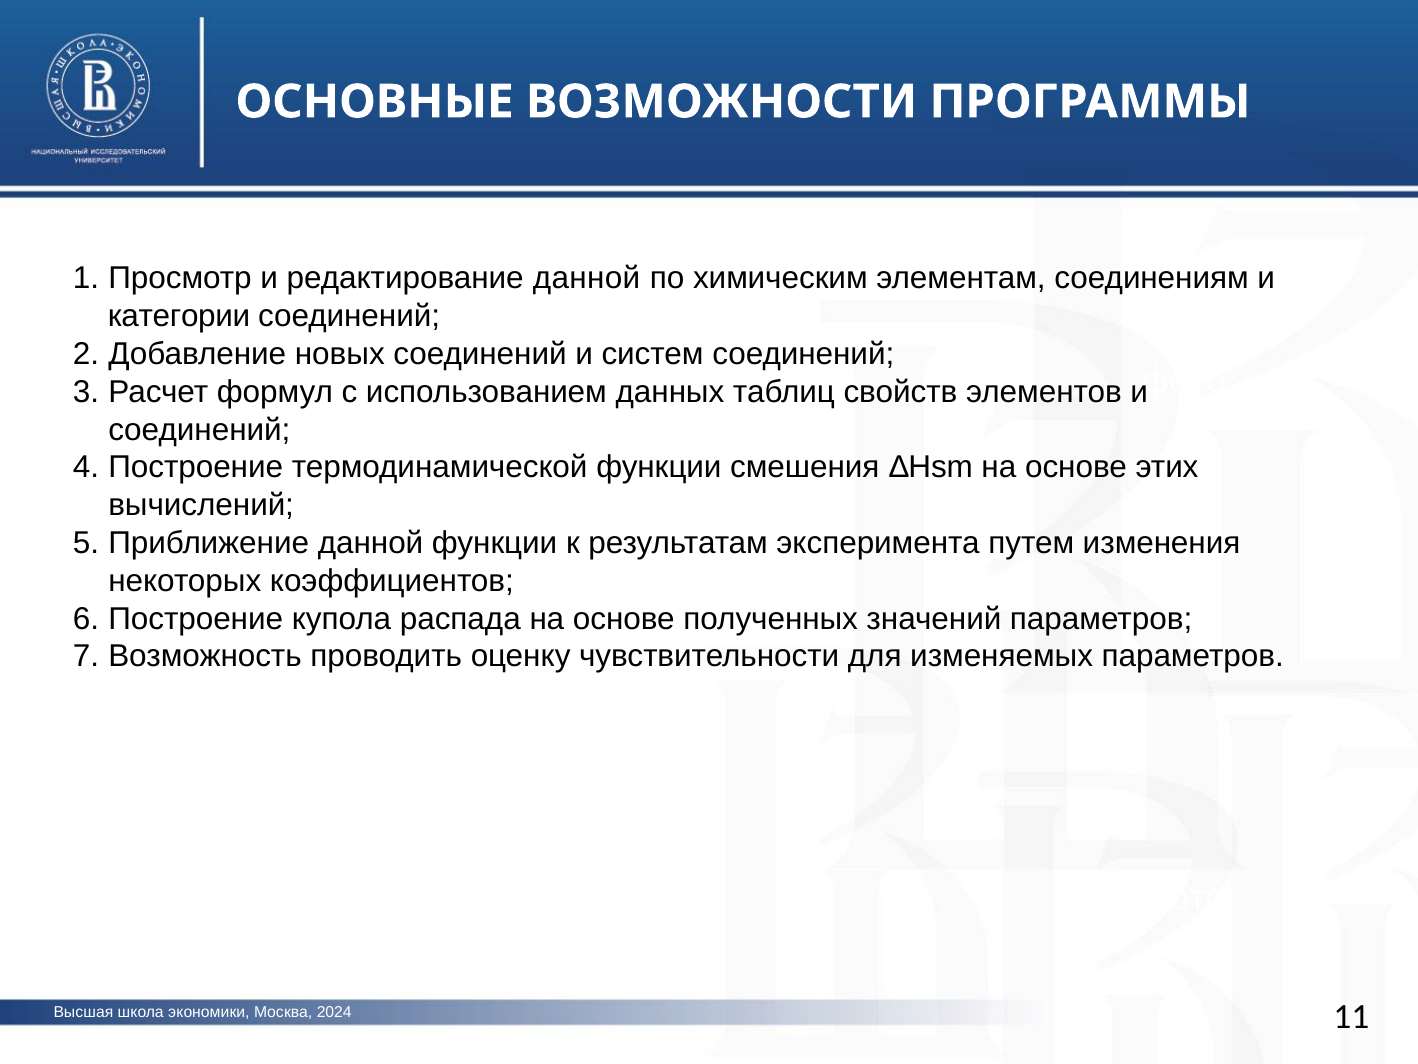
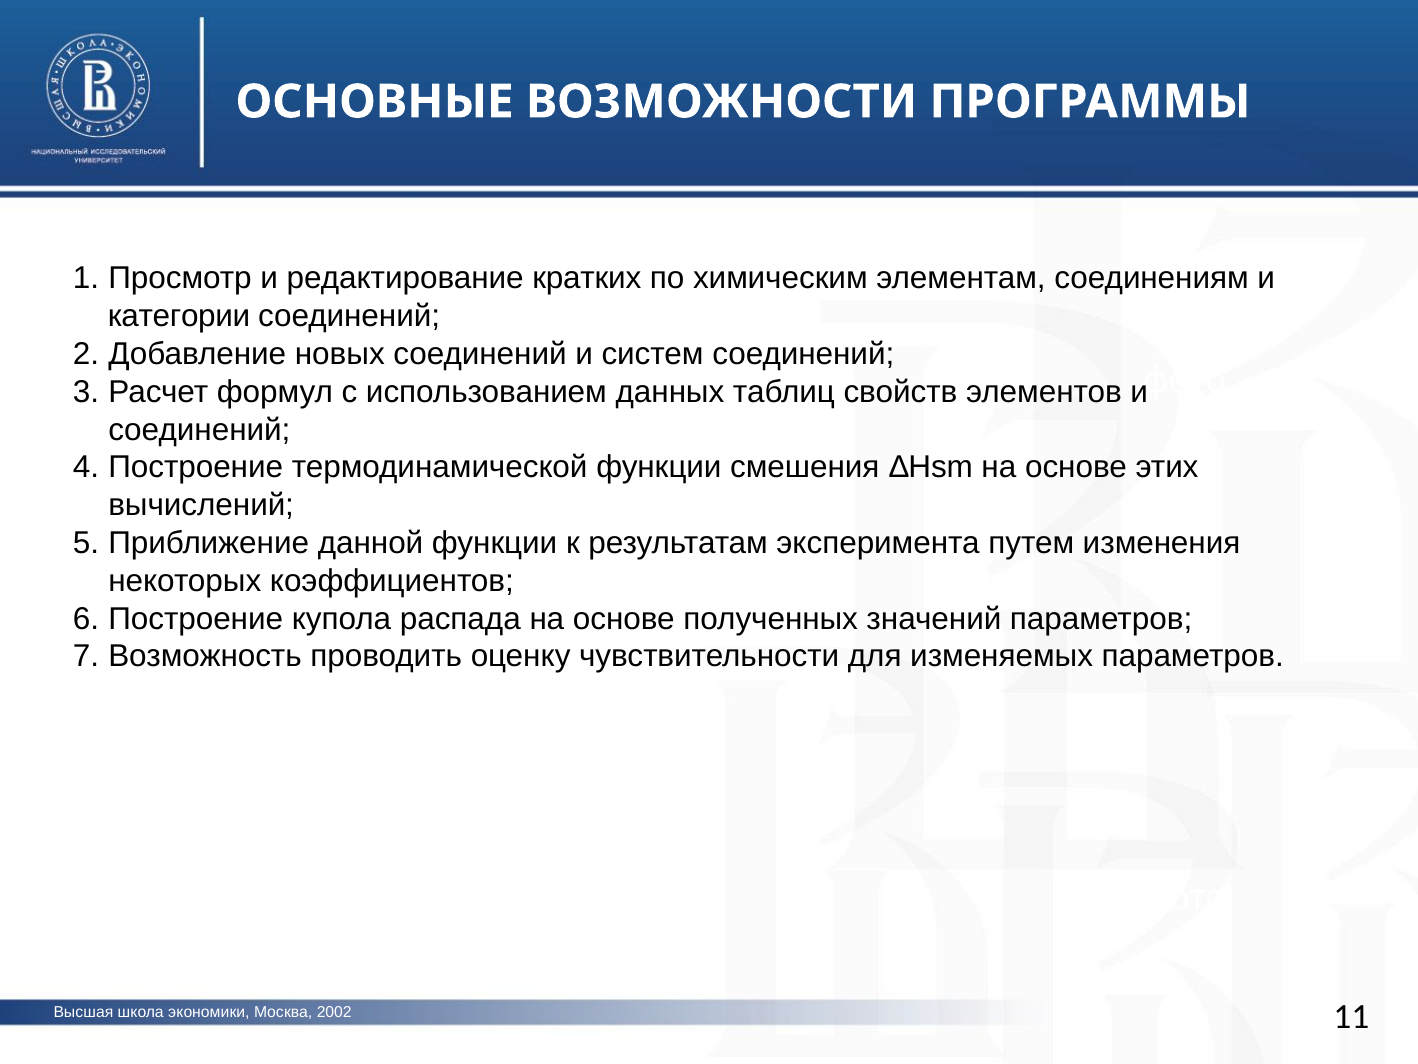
редактирование данной: данной -> кратких (587, 278)
2024: 2024 -> 2002 (334, 1012)
